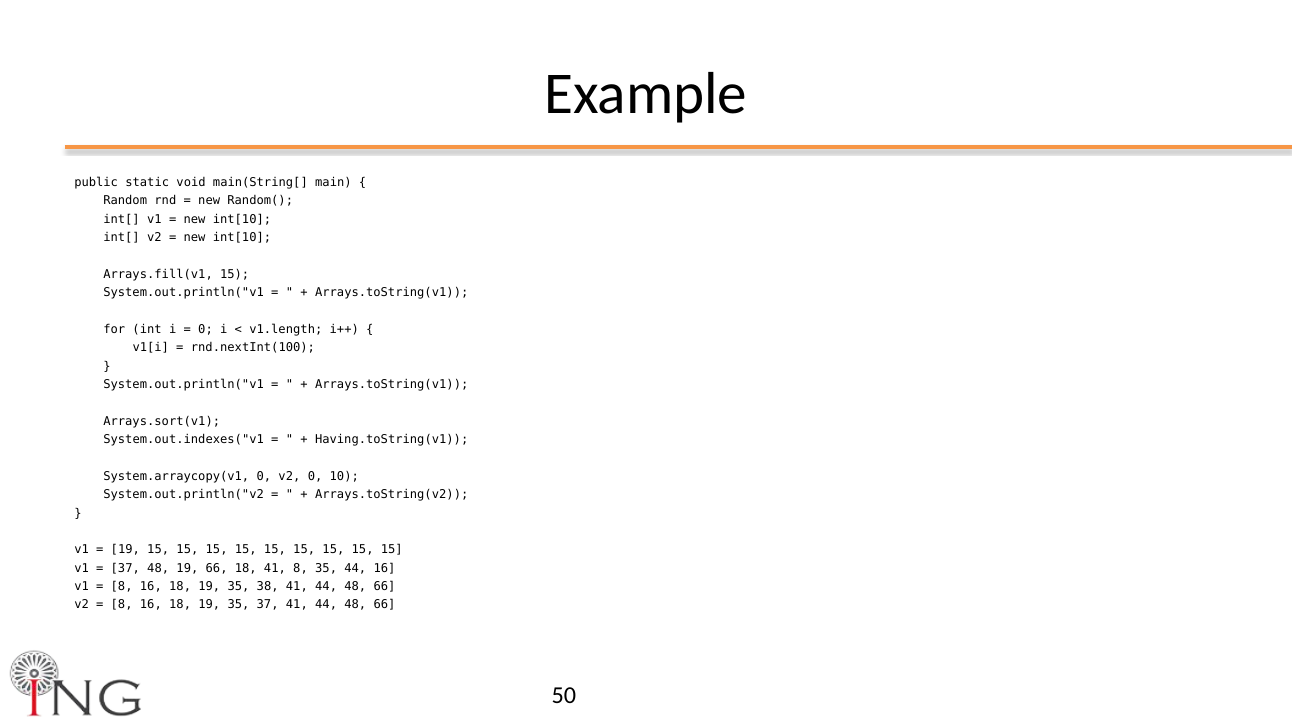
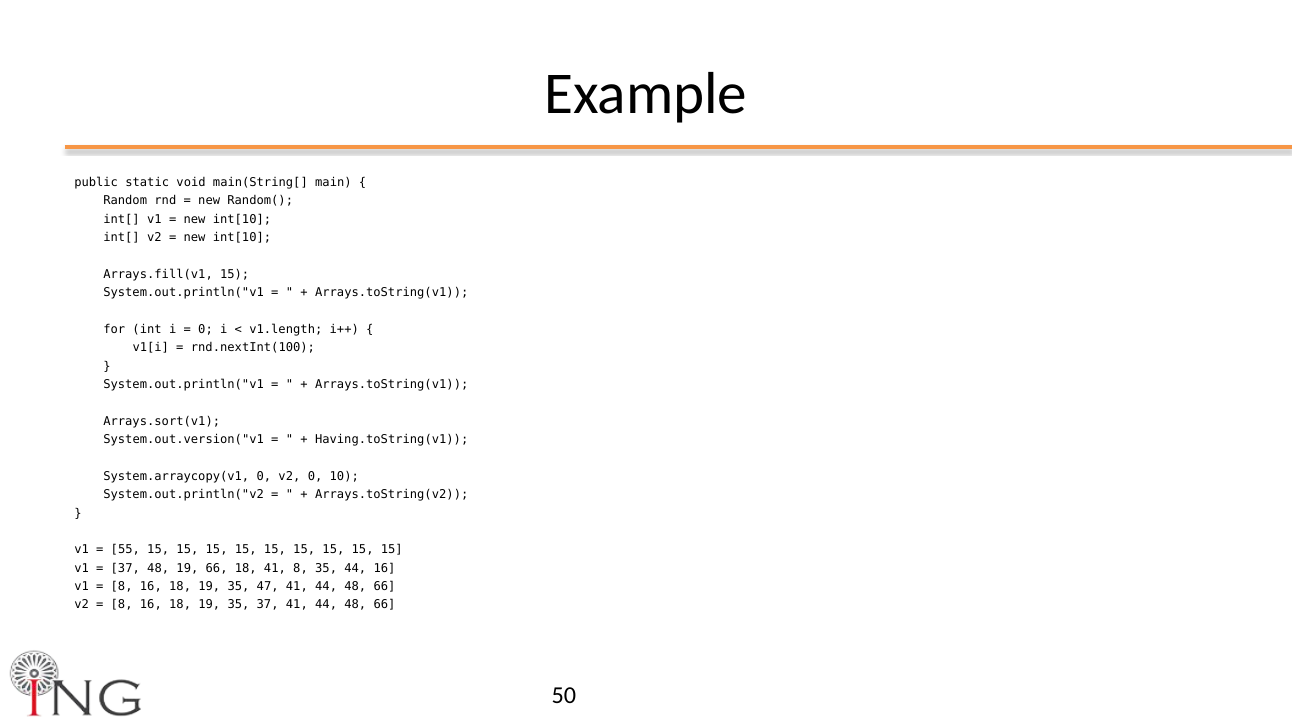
System.out.indexes("v1: System.out.indexes("v1 -> System.out.version("v1 (184, 439)
19: 19 -> 55 (125, 550)
38: 38 -> 47 (268, 586)
